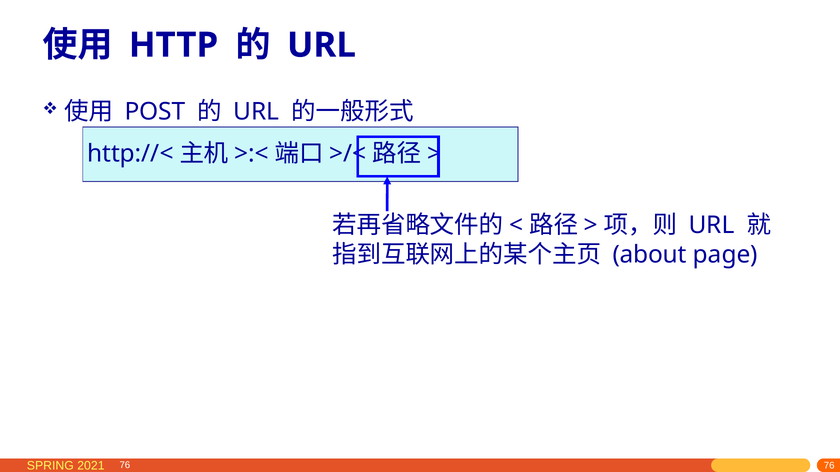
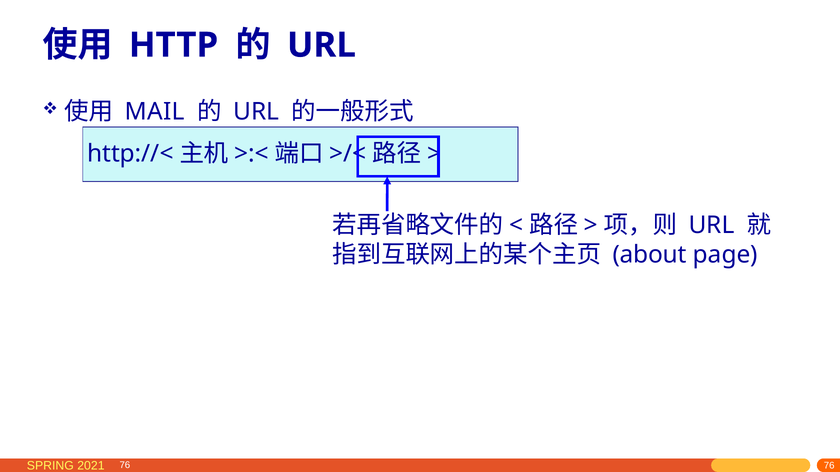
POST: POST -> MAIL (155, 112)
